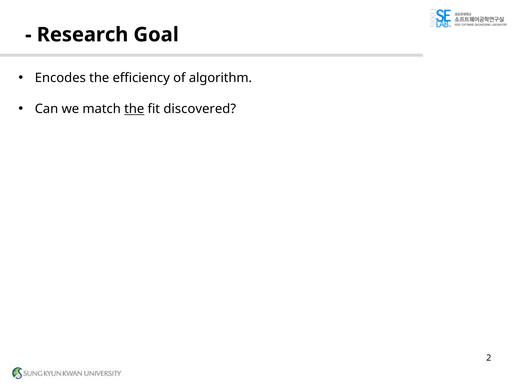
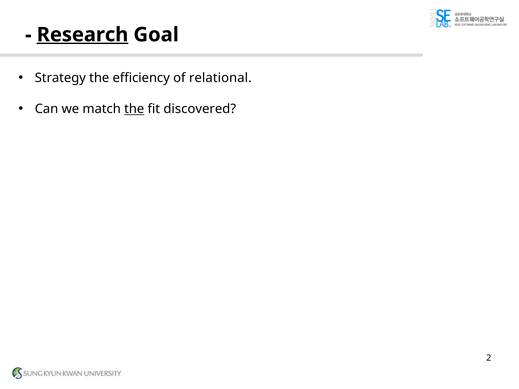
Research underline: none -> present (83, 35)
Encodes: Encodes -> Strategy (60, 78)
algorithm: algorithm -> relational (220, 78)
